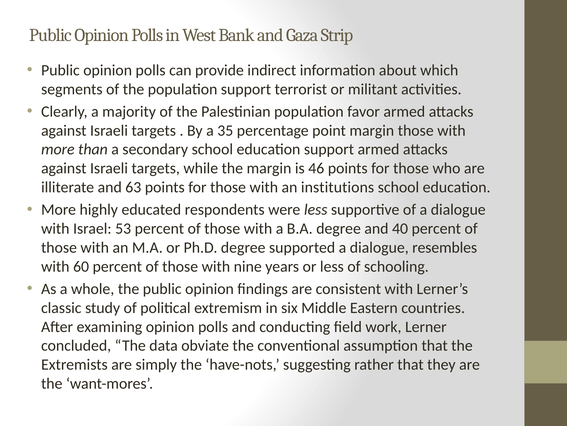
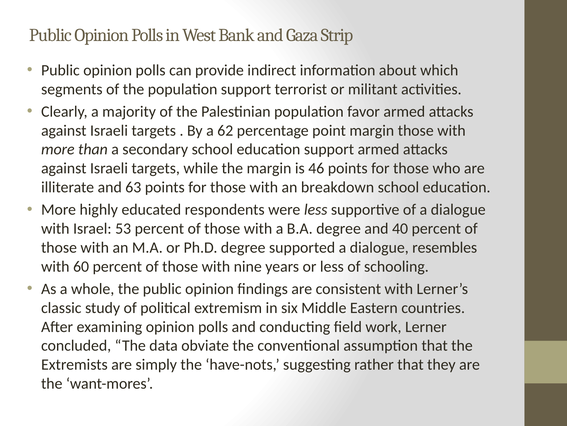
35: 35 -> 62 (225, 130)
institutions: institutions -> breakdown (338, 187)
